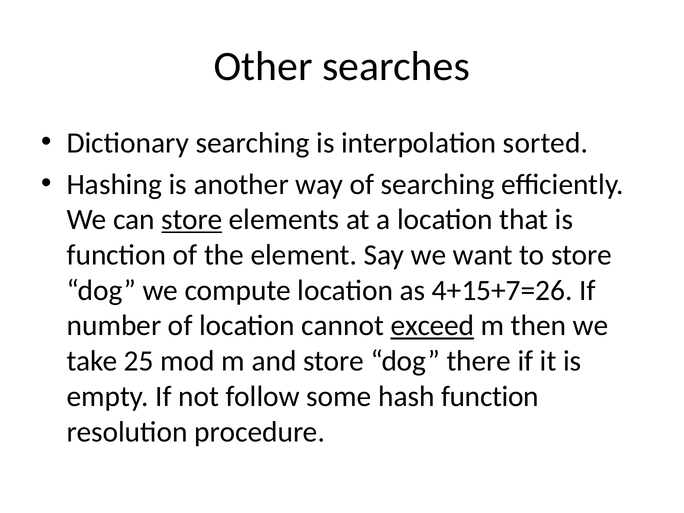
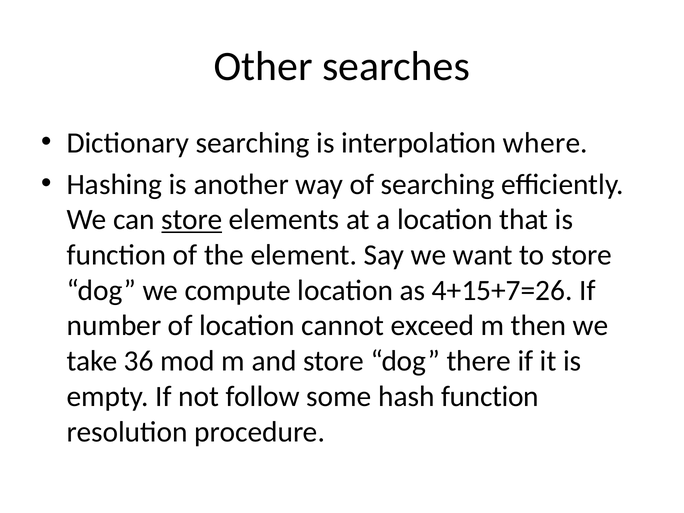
sorted: sorted -> where (545, 143)
exceed underline: present -> none (432, 326)
25: 25 -> 36 (139, 361)
